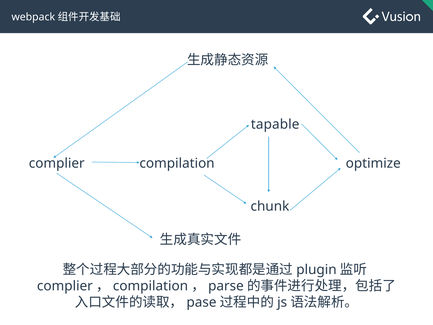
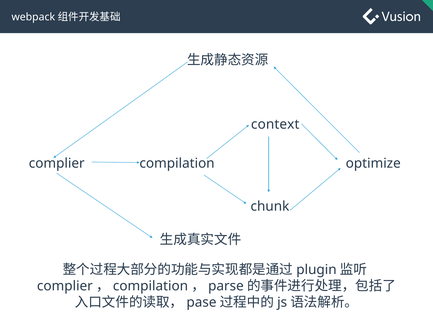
tapable: tapable -> context (275, 124)
